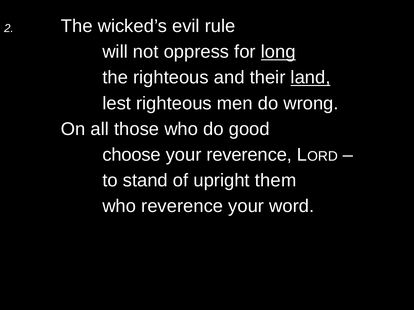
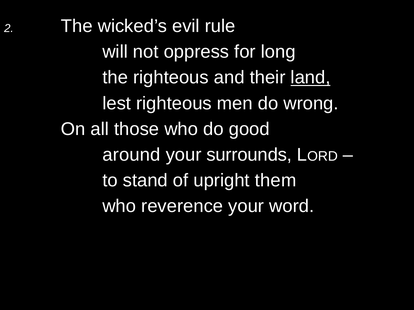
long underline: present -> none (278, 52)
choose: choose -> around (131, 155)
your reverence: reverence -> surrounds (249, 155)
